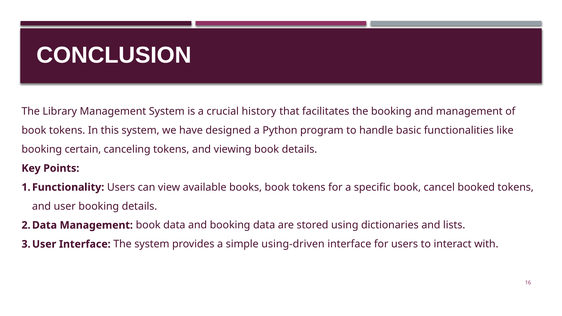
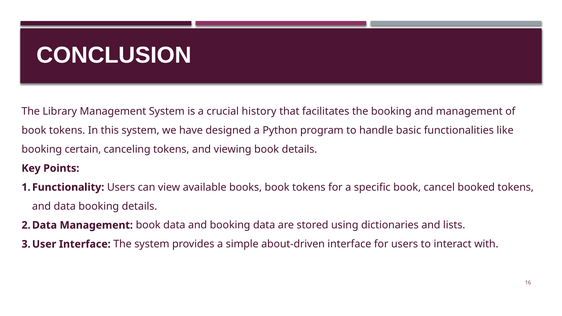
and user: user -> data (65, 206)
using-driven: using-driven -> about-driven (293, 244)
